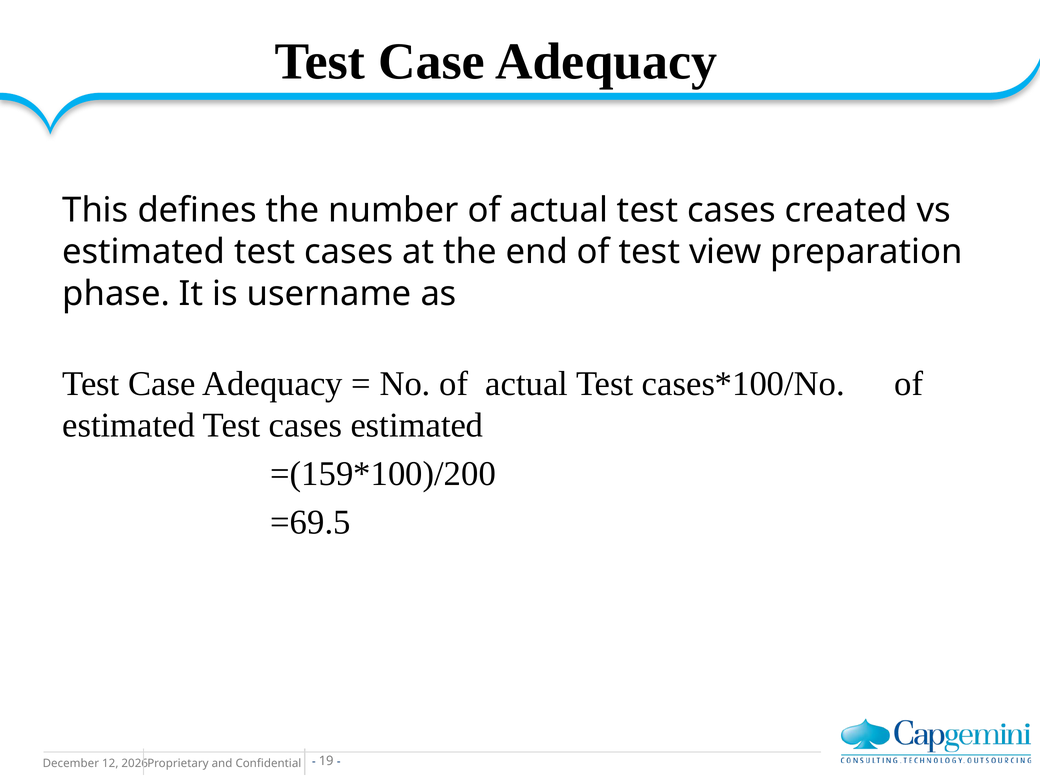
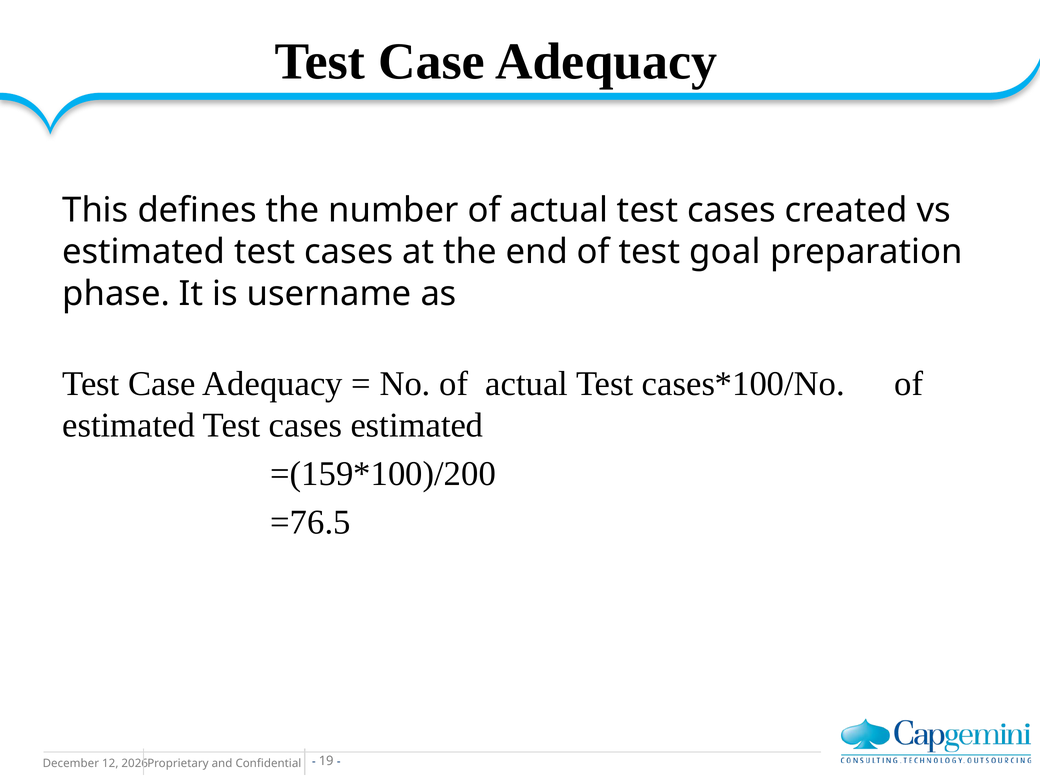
view: view -> goal (725, 252)
=69.5: =69.5 -> =76.5 (310, 522)
